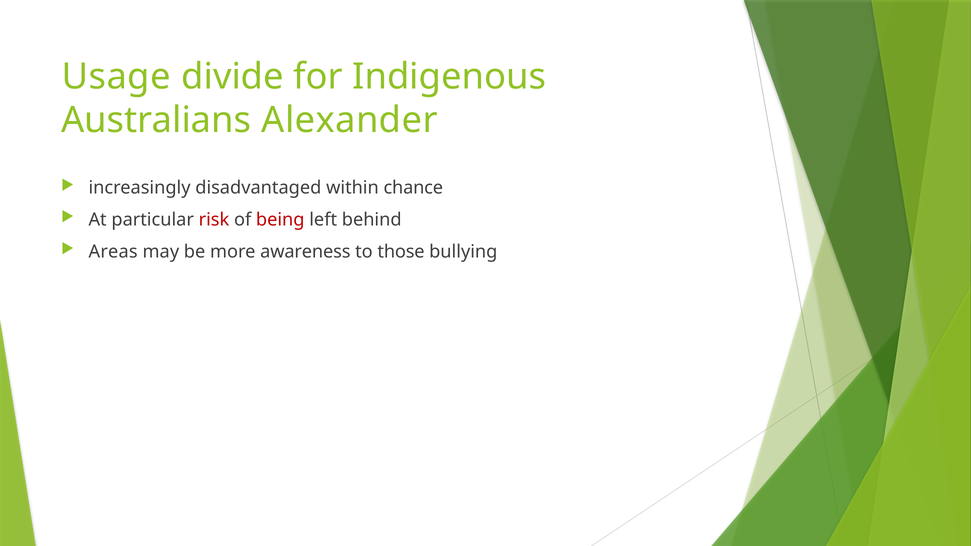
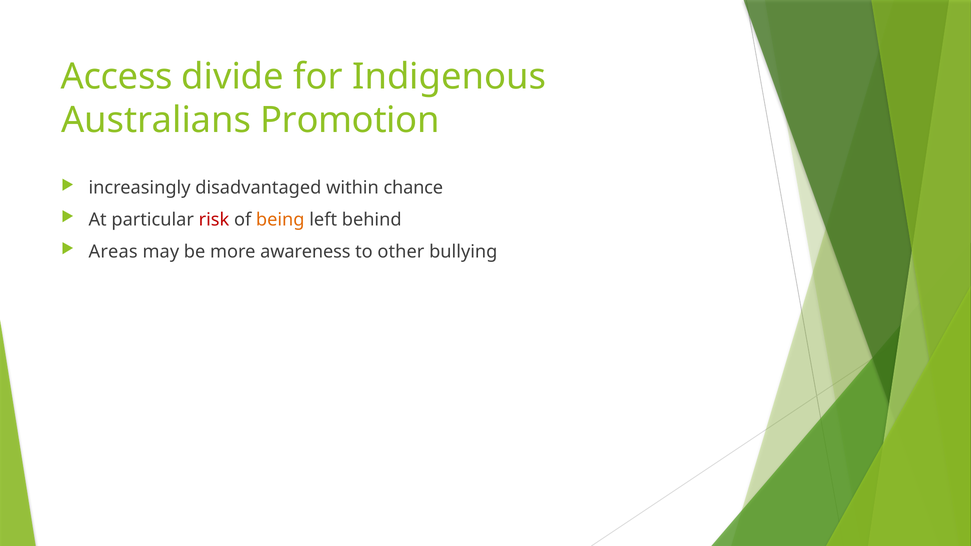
Usage: Usage -> Access (117, 77)
Alexander: Alexander -> Promotion (350, 120)
being colour: red -> orange (280, 220)
those: those -> other (401, 252)
